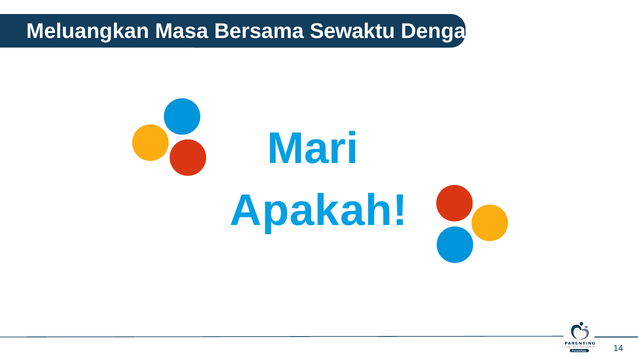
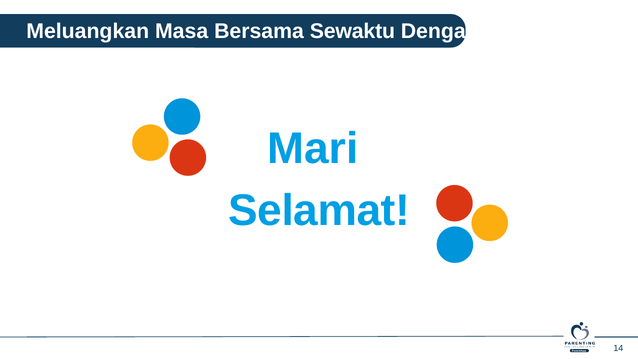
Apakah: Apakah -> Selamat (319, 210)
